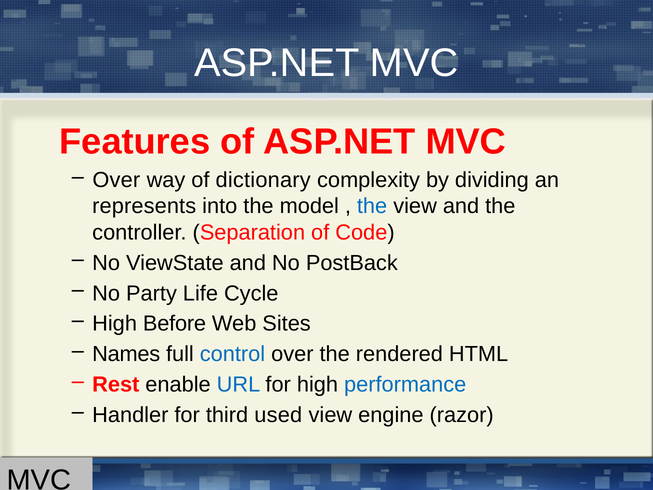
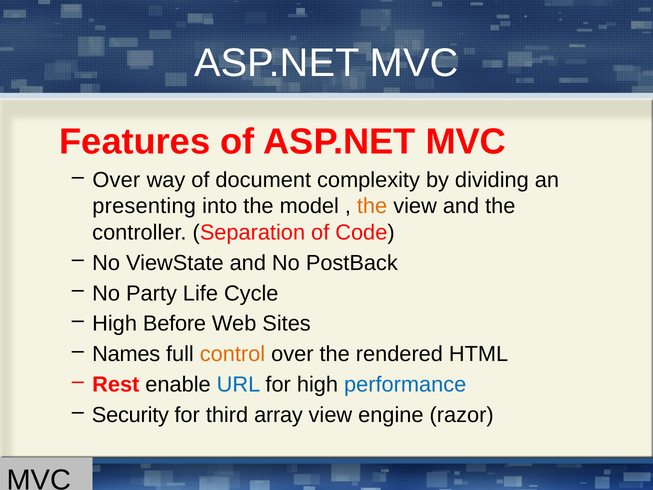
dictionary: dictionary -> document (263, 180)
represents: represents -> presenting (144, 206)
the colour: blue -> orange (372, 206)
control colour: blue -> orange (233, 354)
Handler: Handler -> Security (130, 415)
used: used -> array (279, 415)
